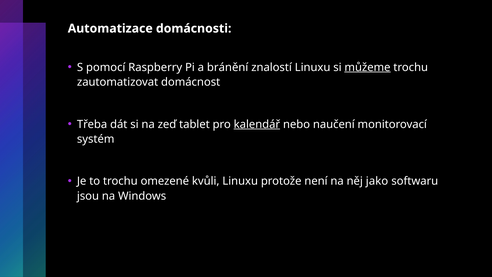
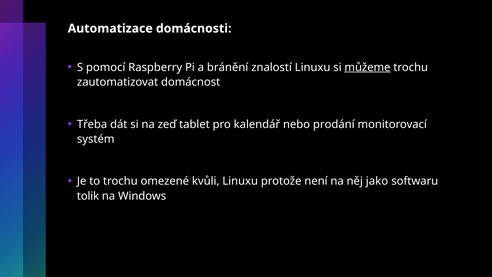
kalendář underline: present -> none (257, 124)
naučení: naučení -> prodání (334, 124)
jsou: jsou -> tolik (88, 196)
